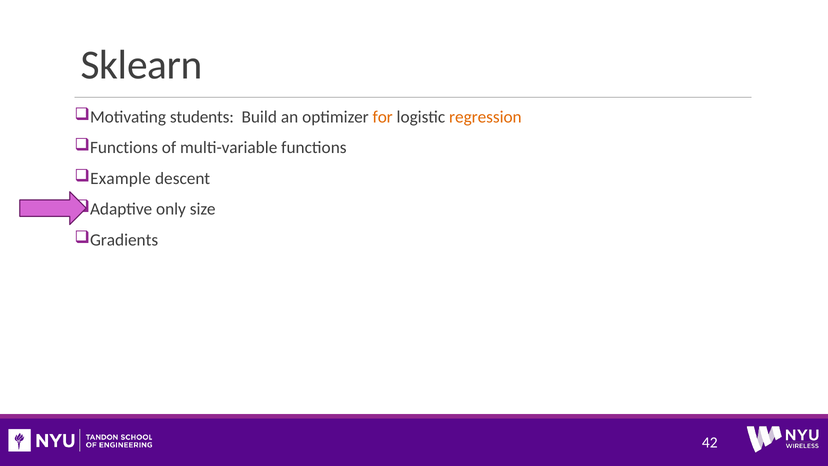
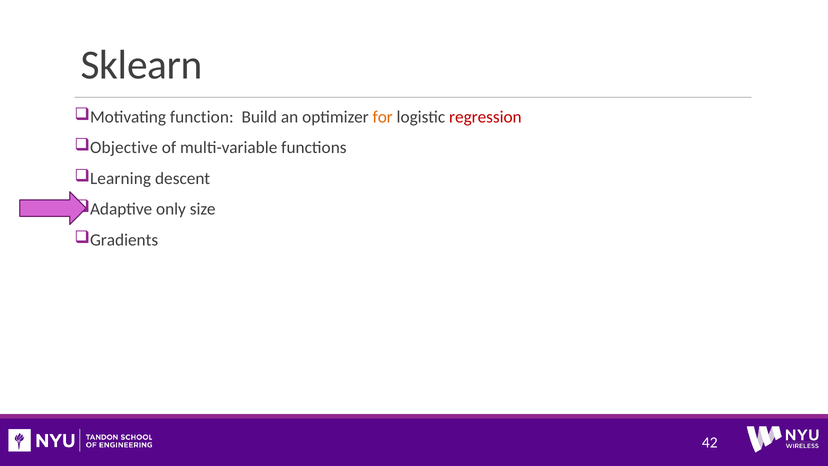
students: students -> function (202, 117)
regression colour: orange -> red (485, 117)
Functions: Functions -> Objective (124, 148)
Example: Example -> Learning (121, 178)
